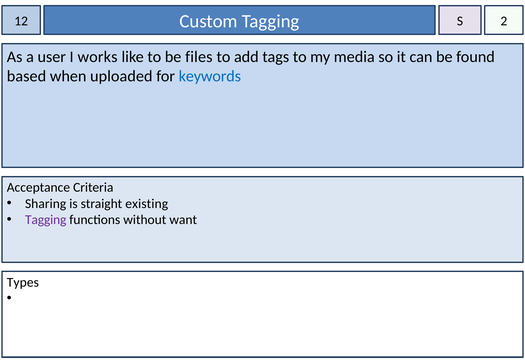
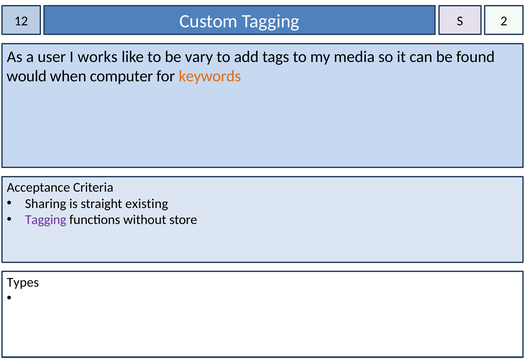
files: files -> vary (199, 57)
based: based -> would (27, 76)
uploaded: uploaded -> computer (121, 76)
keywords colour: blue -> orange (210, 76)
want: want -> store (183, 220)
